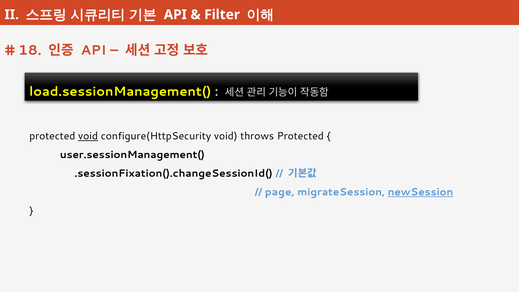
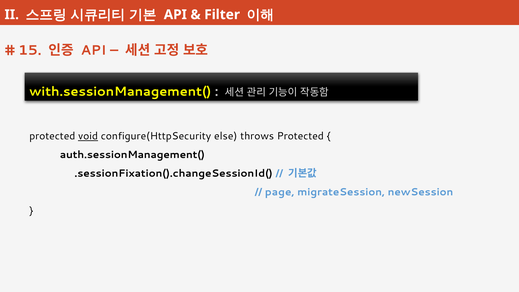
18: 18 -> 15 (30, 50)
load.sessionManagement(: load.sessionManagement( -> with.sessionManagement( (120, 91)
configure(HttpSecurity void: void -> else (226, 136)
user.sessionManagement(: user.sessionManagement( -> auth.sessionManagement( (132, 155)
newSession underline: present -> none (421, 192)
